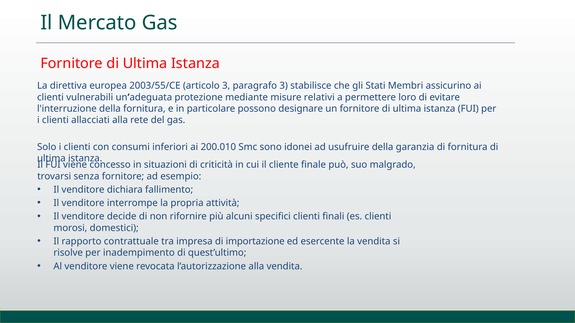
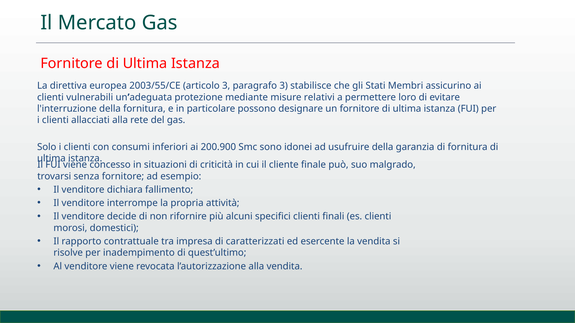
200.010: 200.010 -> 200.900 (218, 147)
importazione: importazione -> caratterizzati (255, 242)
